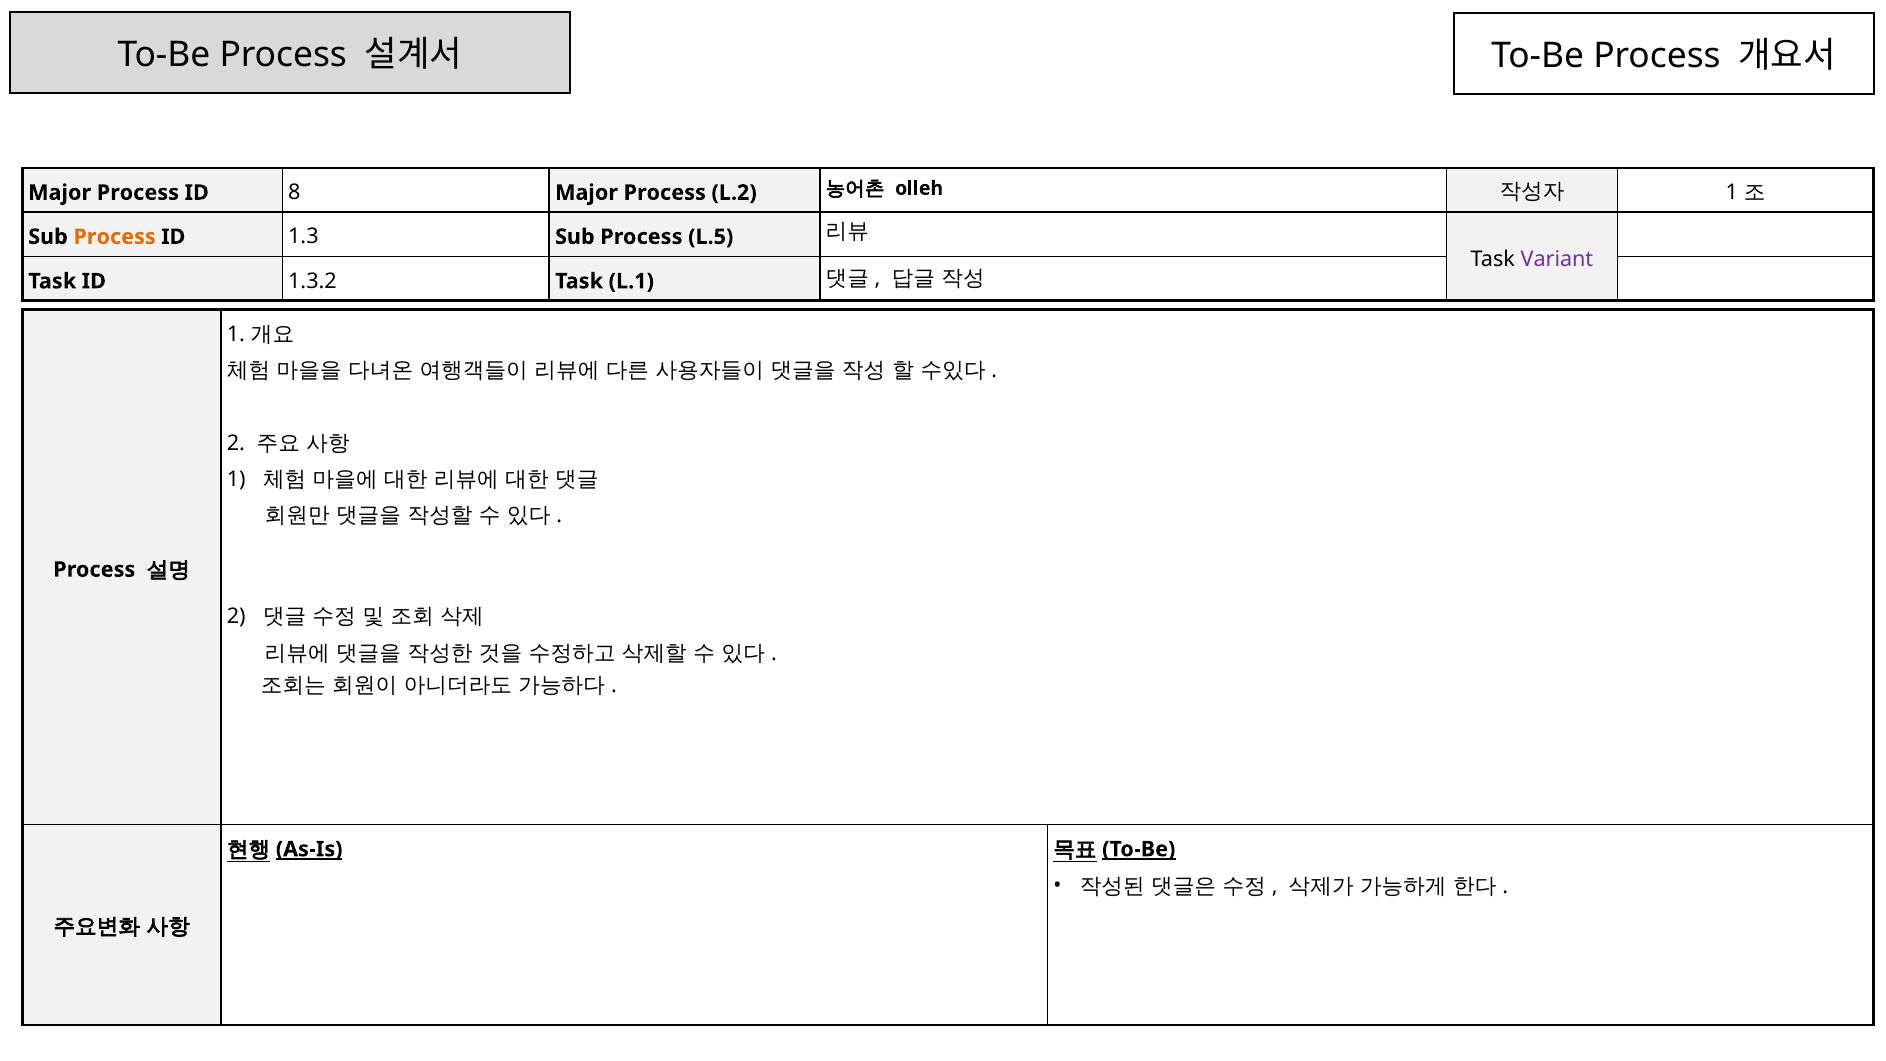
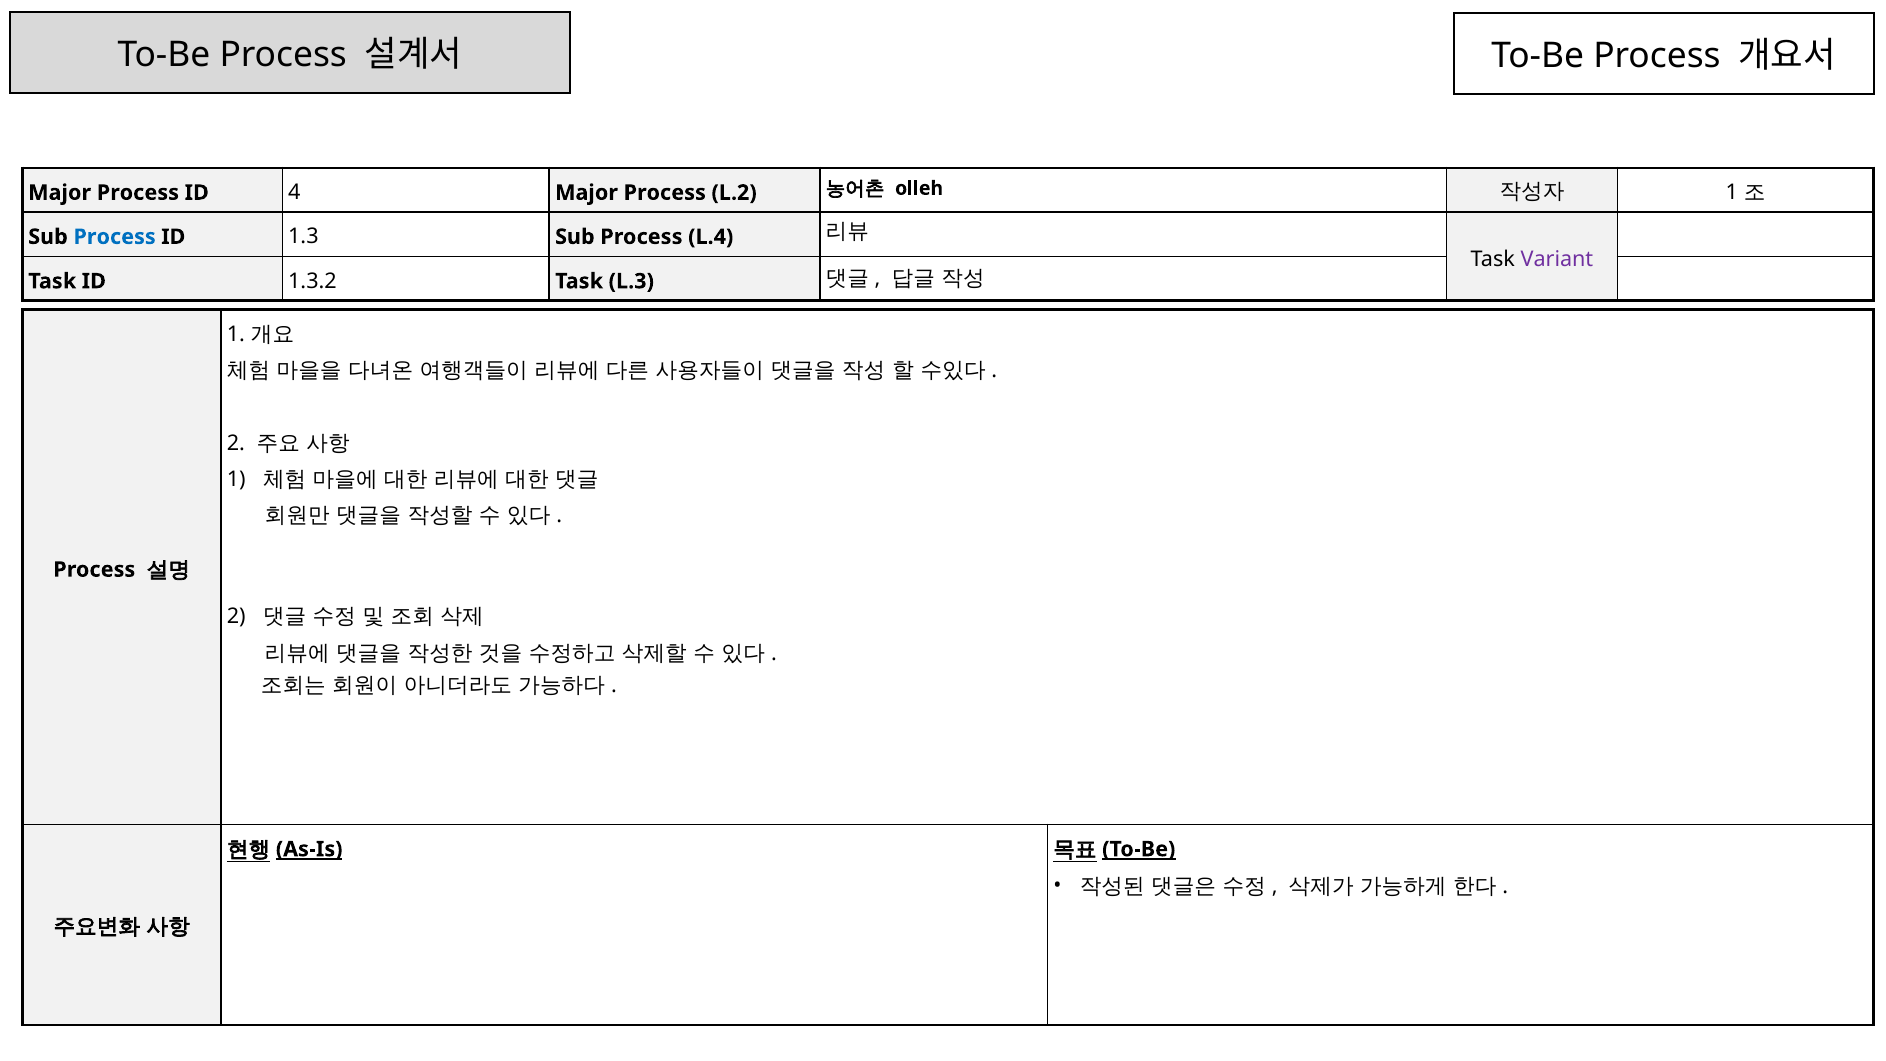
8: 8 -> 4 (294, 193)
Process colour: orange -> blue (115, 237)
L.5: L.5 -> L.4 (711, 237)
L.1: L.1 -> L.3 (631, 281)
